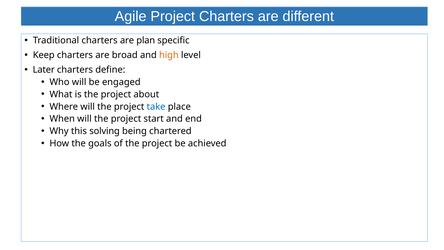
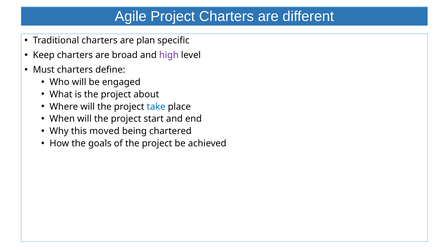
high colour: orange -> purple (169, 55)
Later: Later -> Must (44, 70)
solving: solving -> moved (104, 131)
